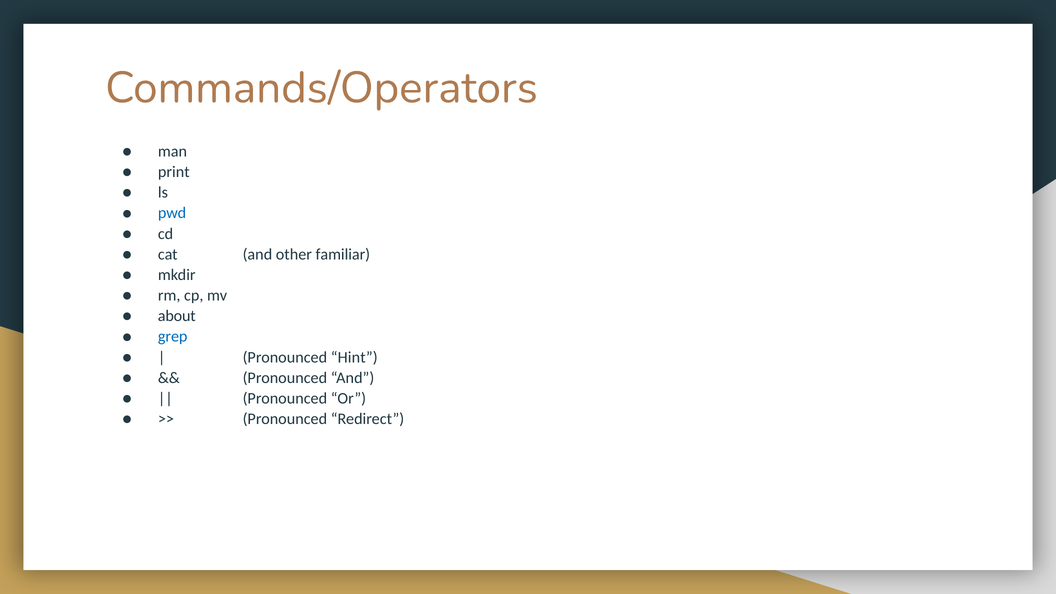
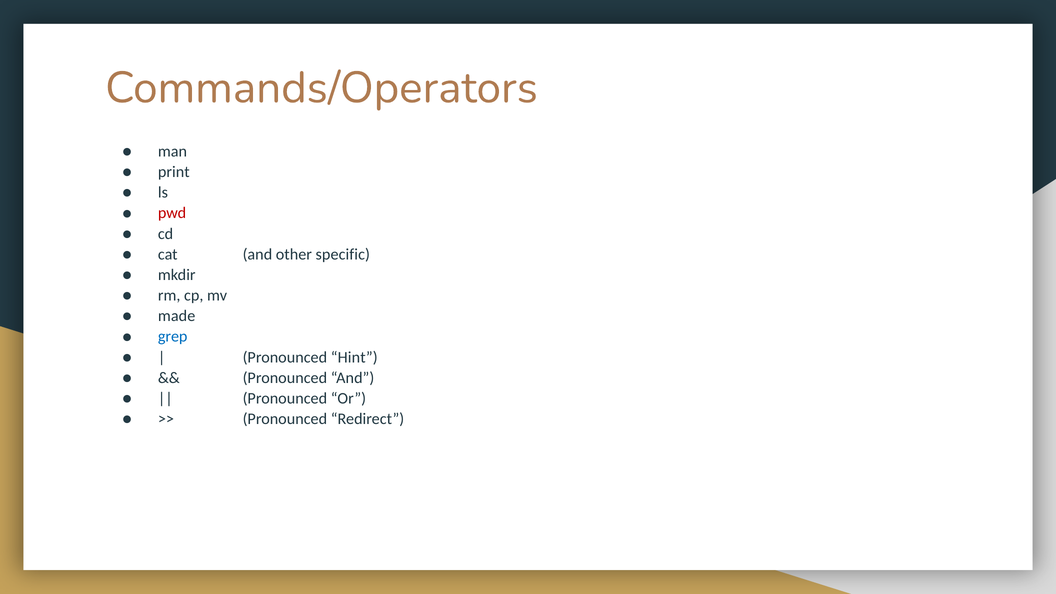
pwd colour: blue -> red (172, 213)
familiar: familiar -> specific (343, 254)
about: about -> made (177, 316)
